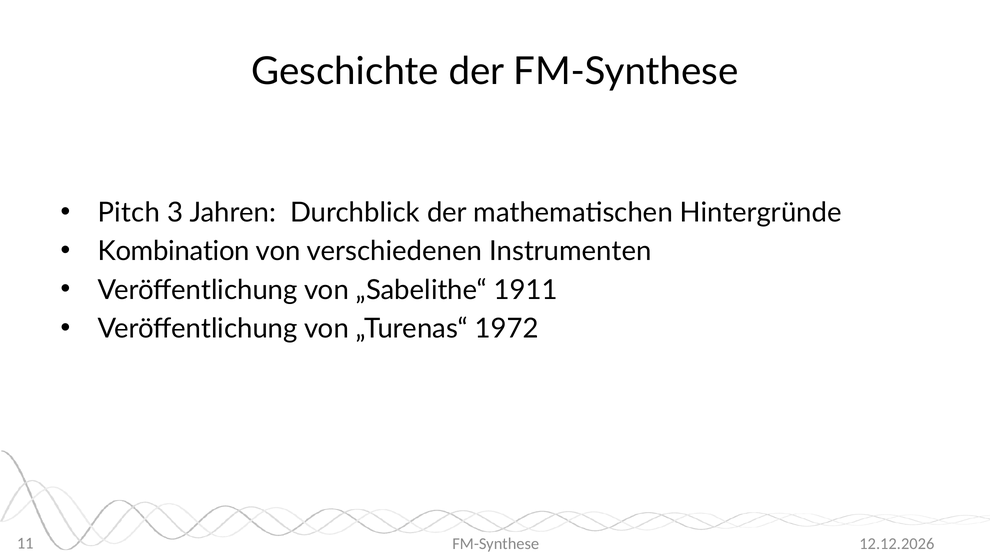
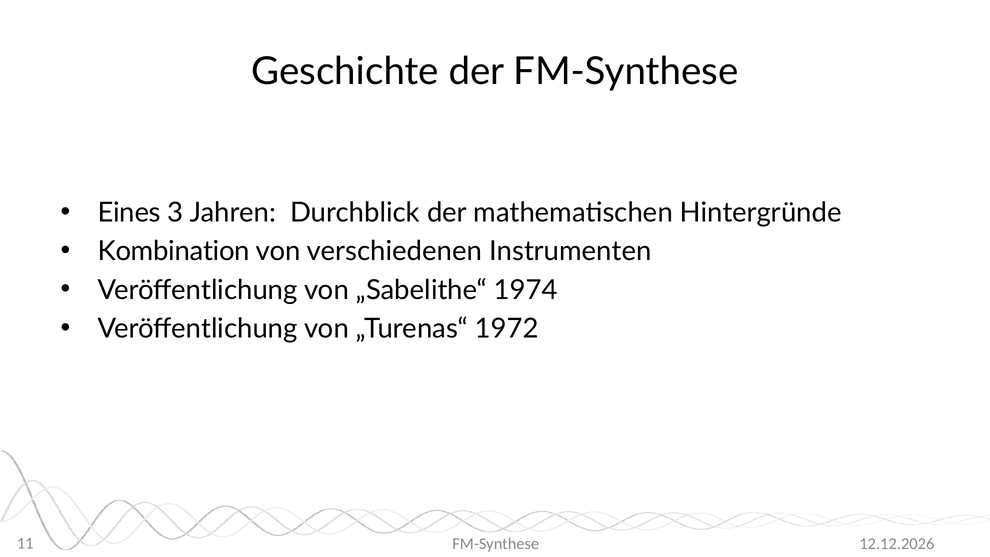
Pitch: Pitch -> Eines (129, 213)
1911: 1911 -> 1974 (526, 290)
